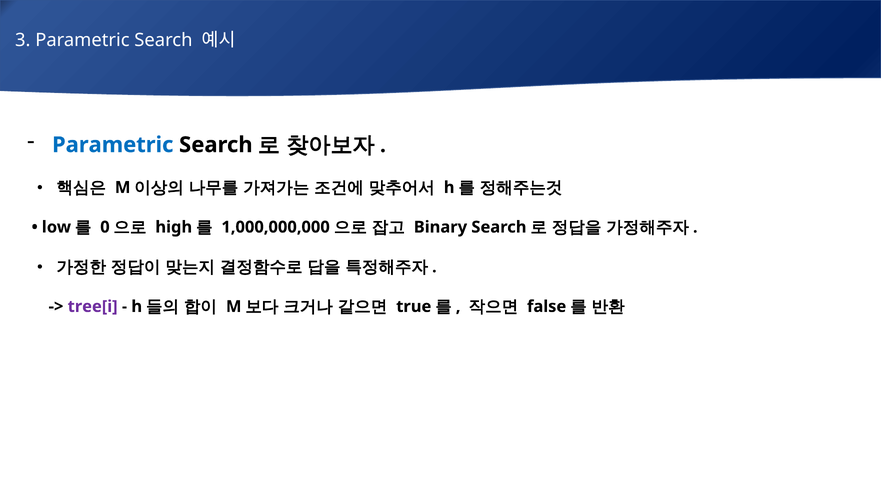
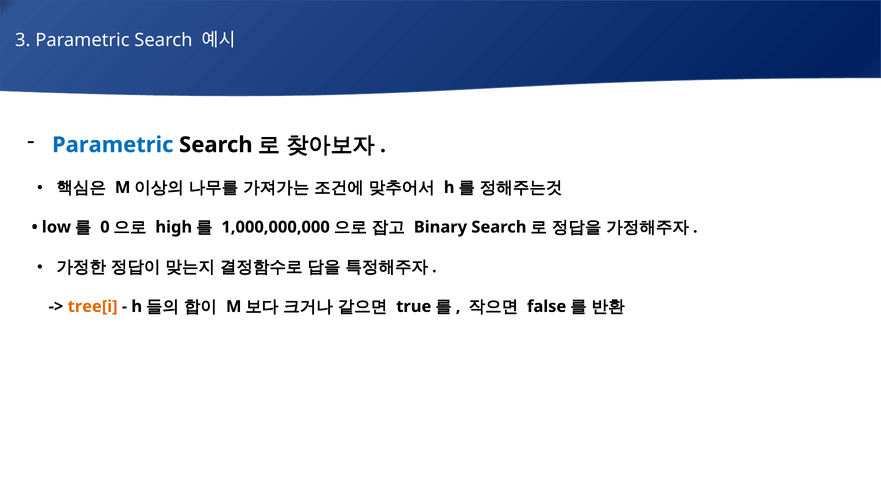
tree[i colour: purple -> orange (93, 306)
